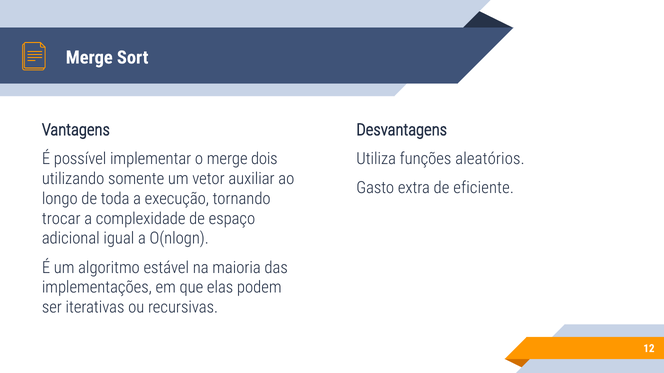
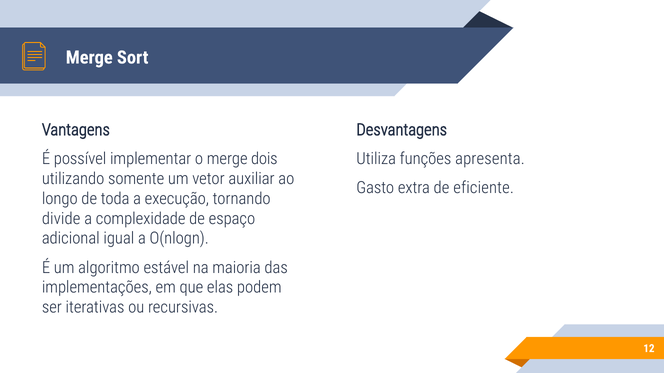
aleatórios: aleatórios -> apresenta (490, 159)
trocar: trocar -> divide (61, 219)
